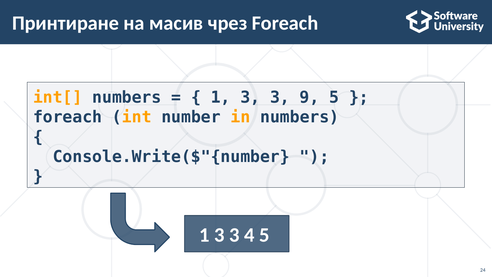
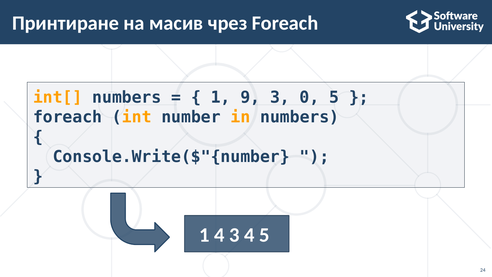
3: 3 -> 9 (250, 97)
9: 9 -> 0 (309, 97)
3: 3 -> 4 (219, 235)
